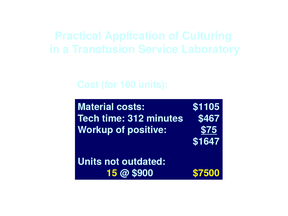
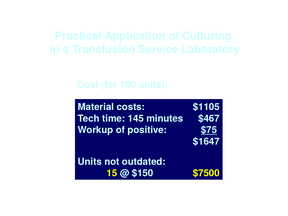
312: 312 -> 145 (136, 118)
$900: $900 -> $150 (143, 173)
